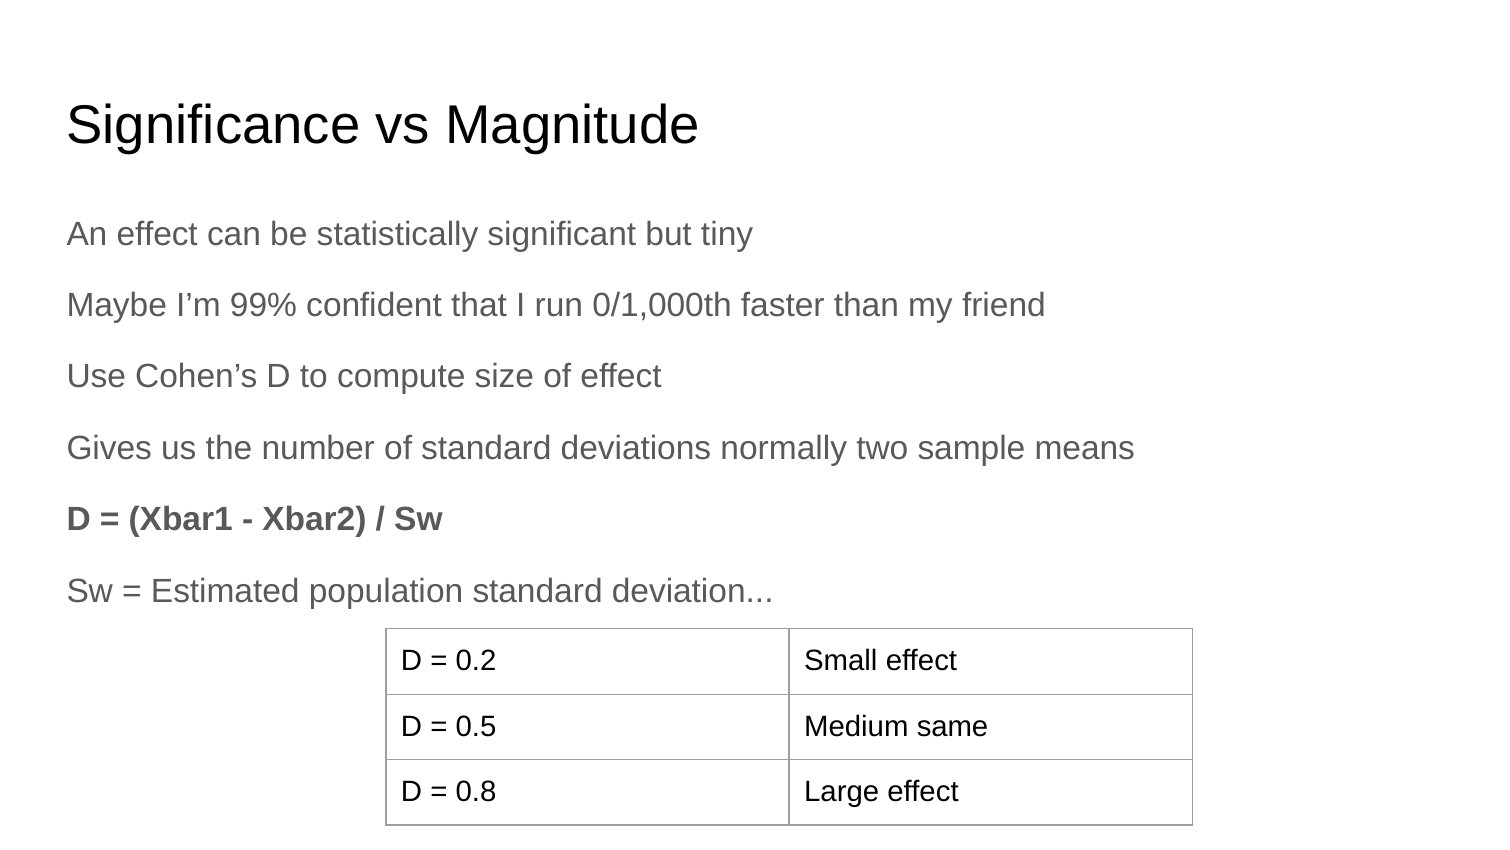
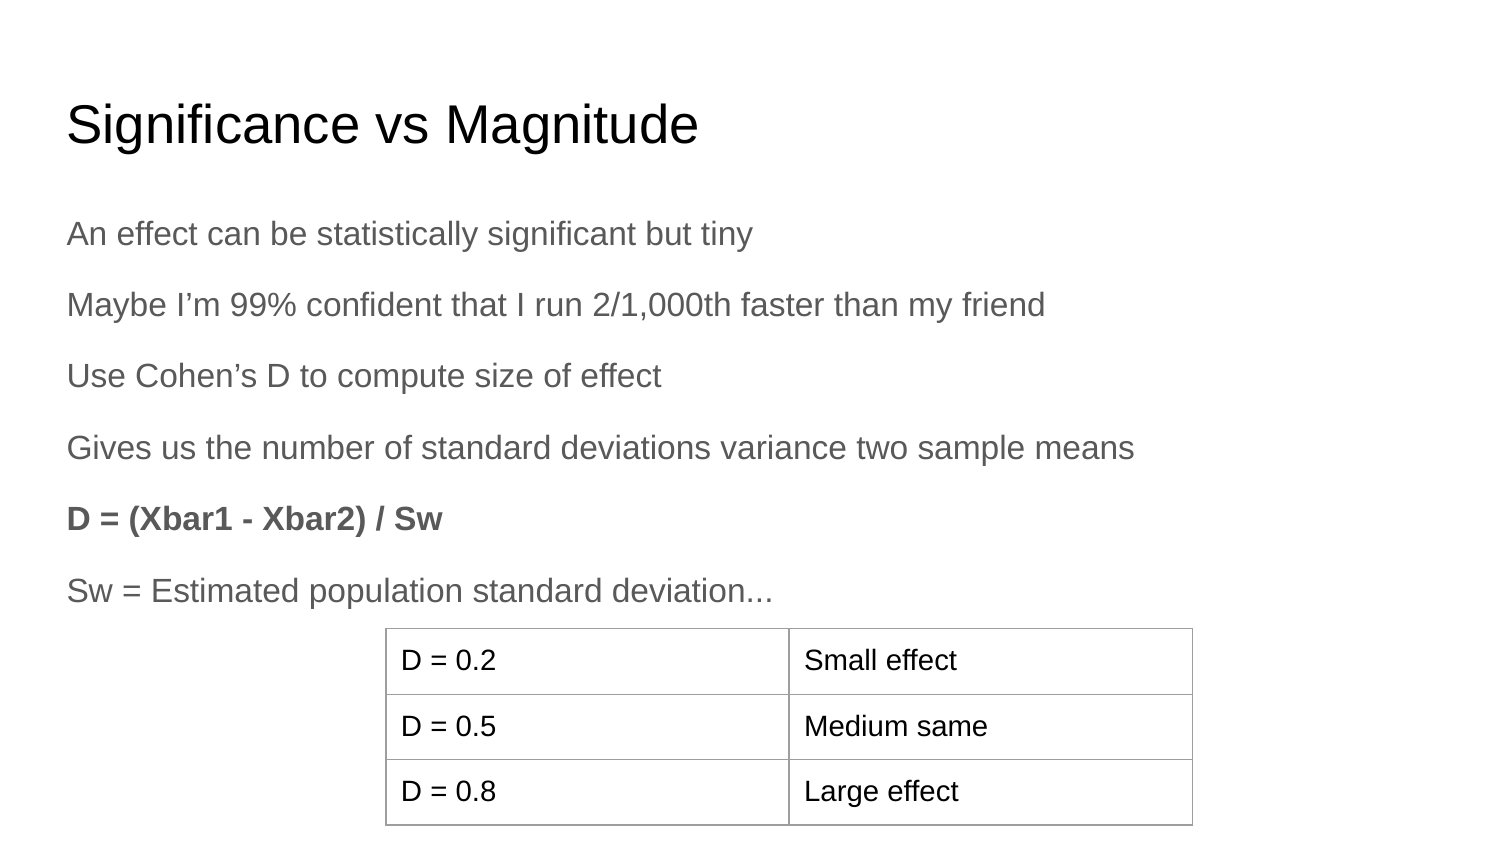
0/1,000th: 0/1,000th -> 2/1,000th (662, 305)
normally: normally -> variance (784, 448)
